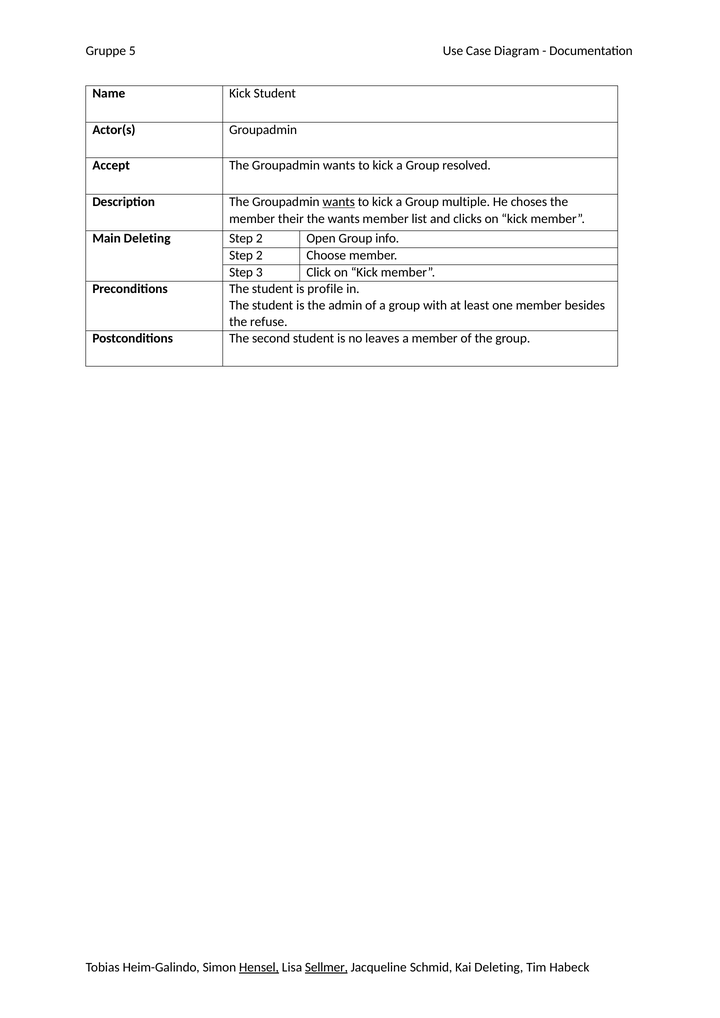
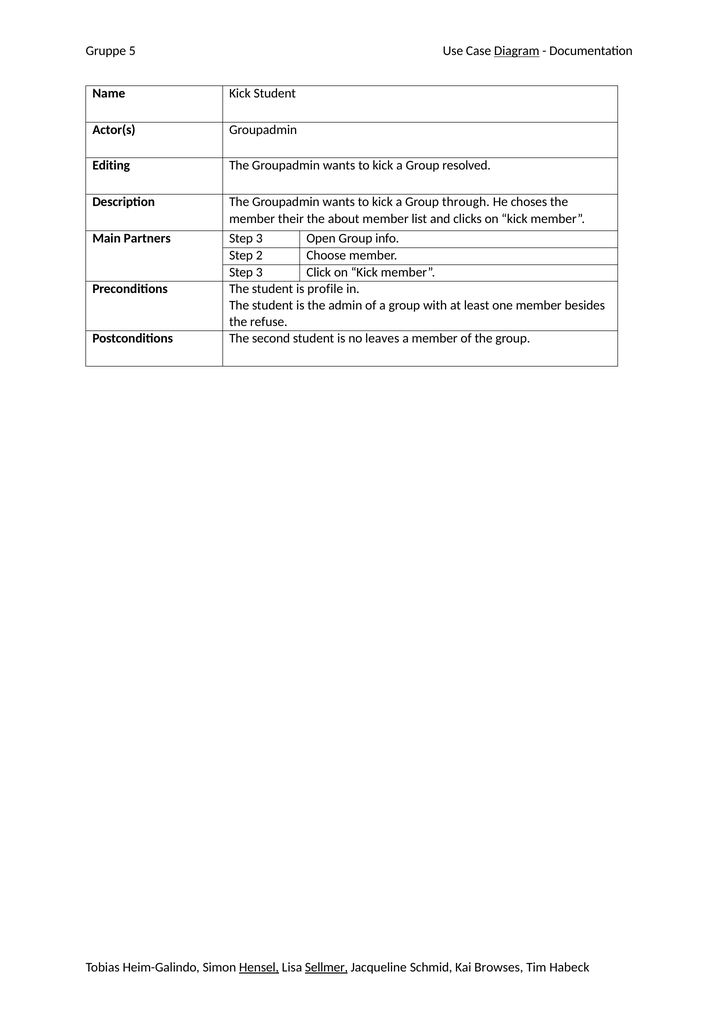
Diagram underline: none -> present (517, 51)
Accept: Accept -> Editing (111, 166)
wants underline: present -> none (339, 202)
multiple: multiple -> through (466, 202)
the wants: wants -> about (344, 219)
Main Deleting: Deleting -> Partners (147, 239)
2: 2 -> 3 (259, 239)
Kai Deleting: Deleting -> Browses (499, 968)
